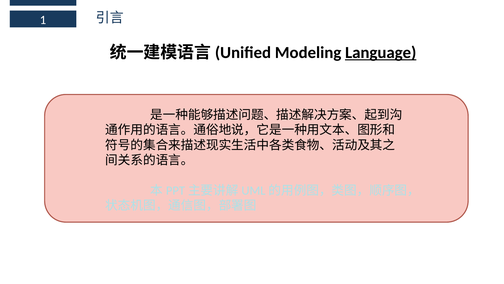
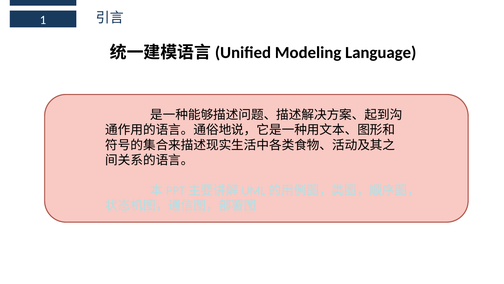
Language underline: present -> none (381, 52)
